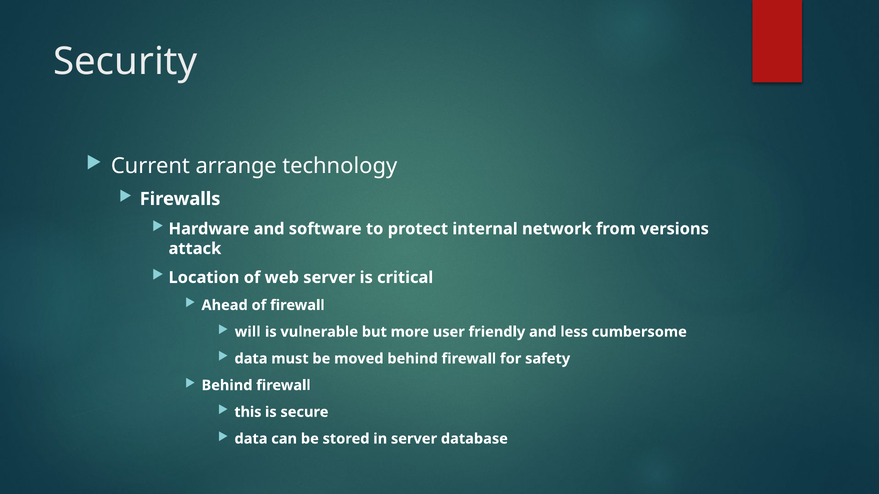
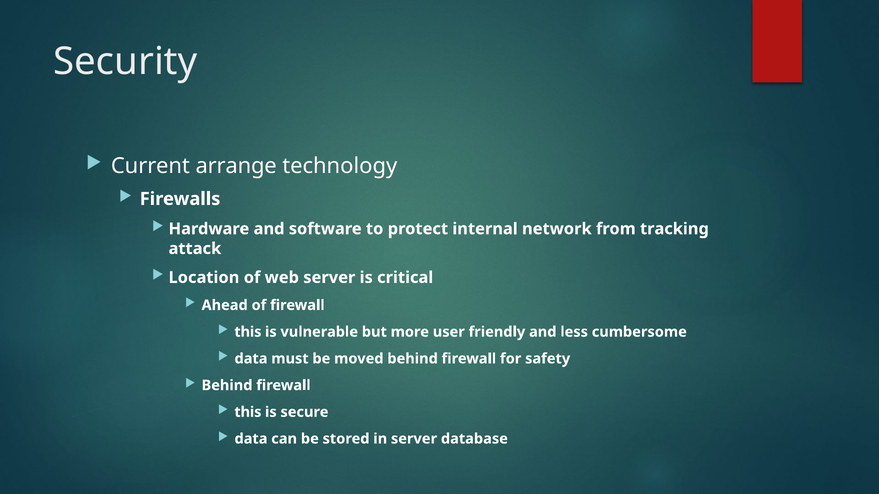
versions: versions -> tracking (674, 229)
will: will -> this (248, 332)
